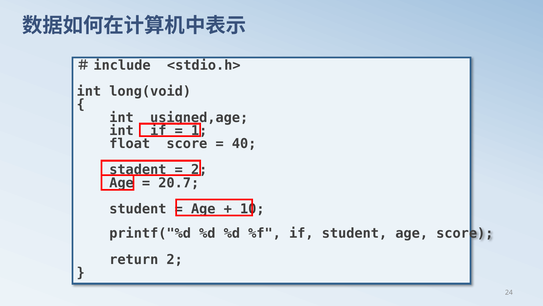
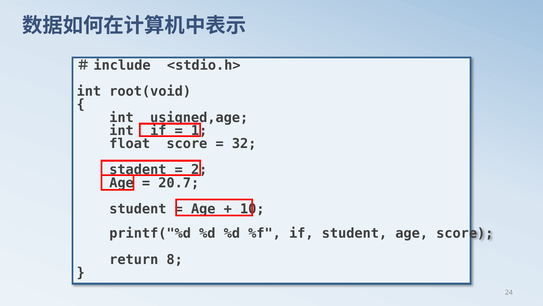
long(void: long(void -> root(void (150, 91)
40: 40 -> 32 (244, 143)
return 2: 2 -> 8 (175, 259)
